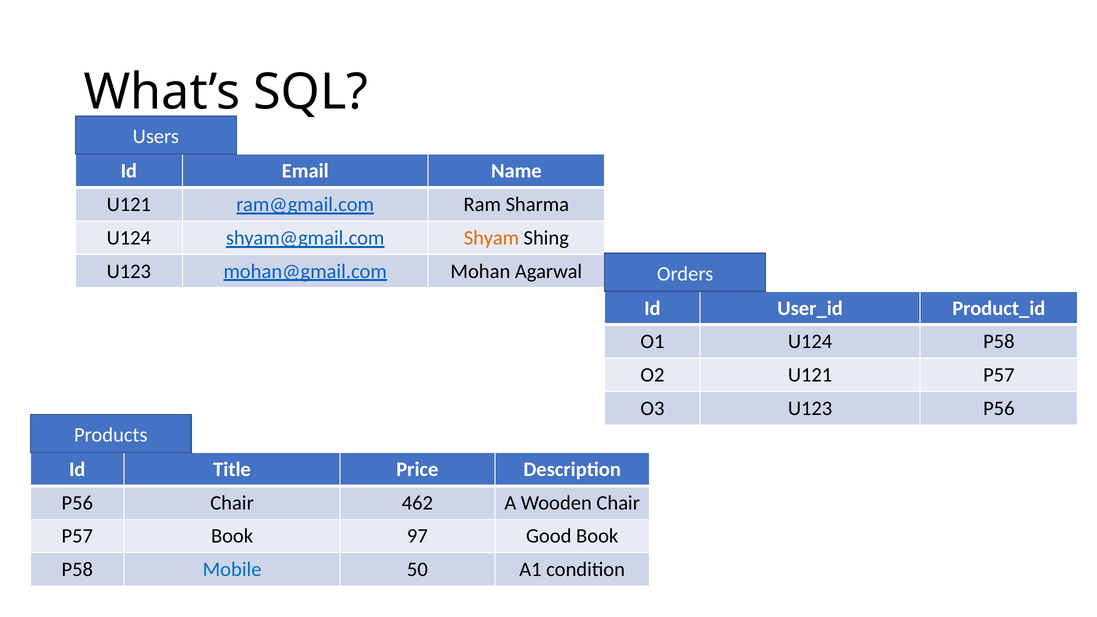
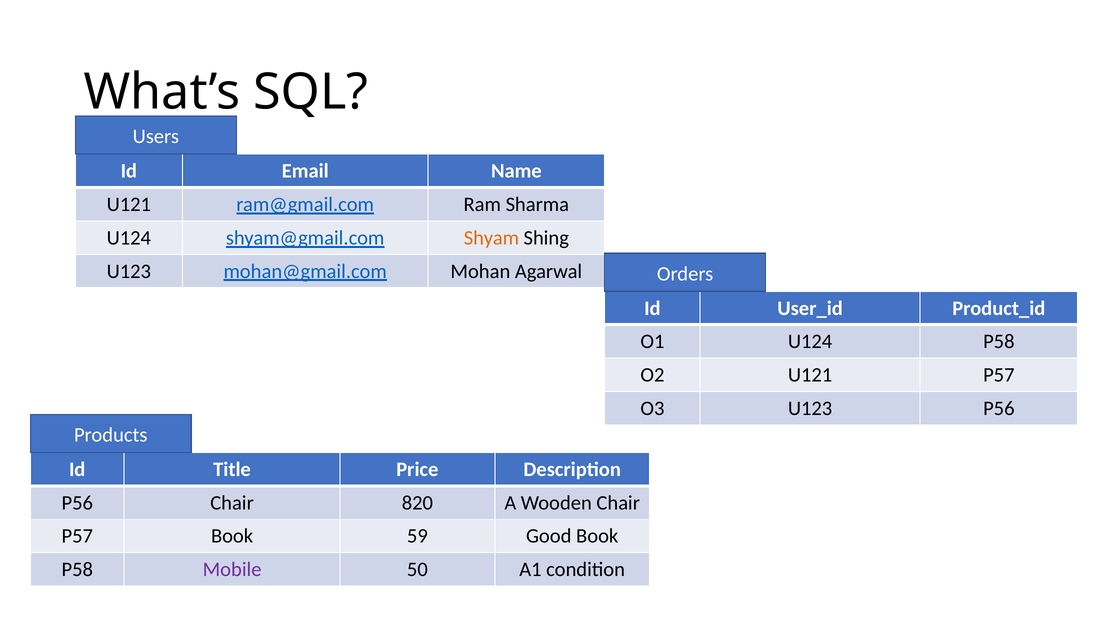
462: 462 -> 820 (417, 503)
97: 97 -> 59 (417, 536)
Mobile colour: blue -> purple (232, 570)
